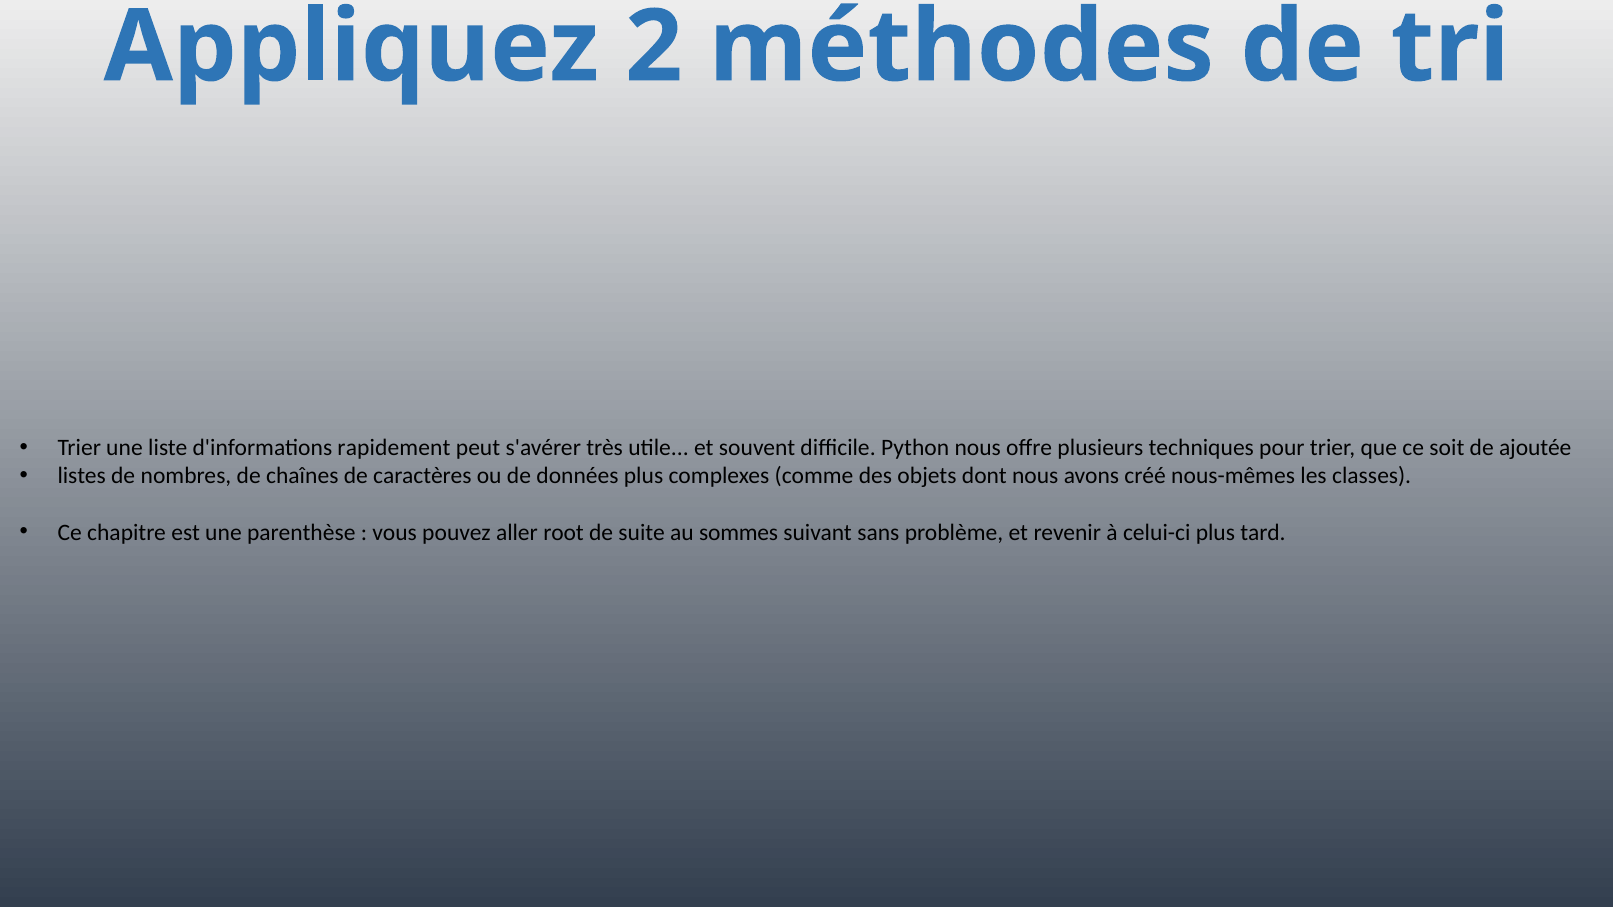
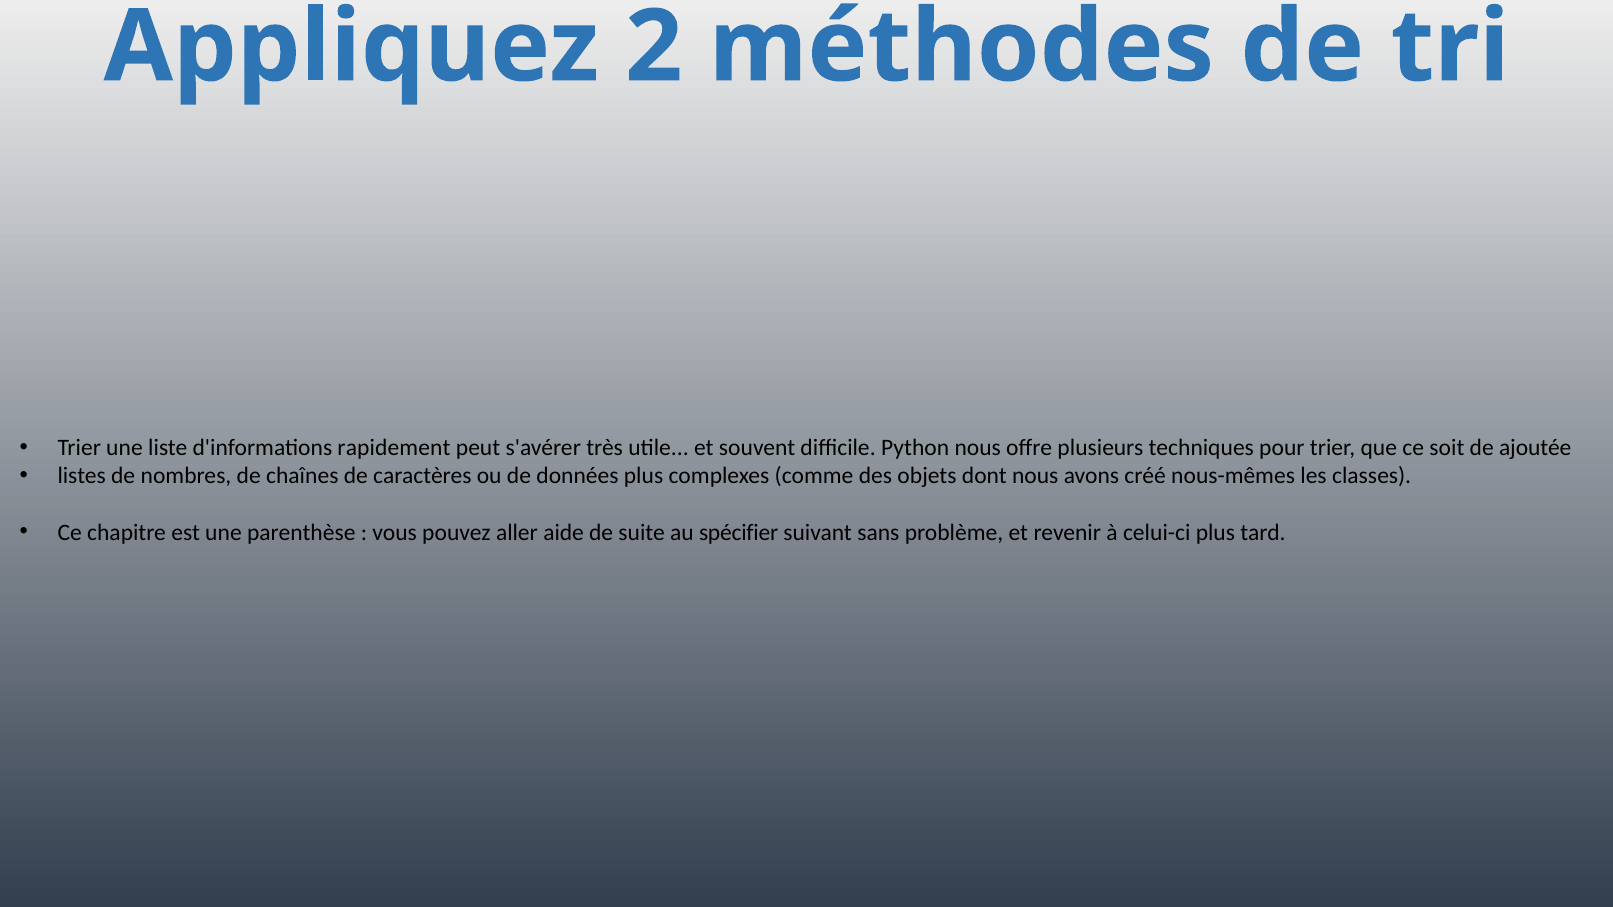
root: root -> aide (564, 533)
sommes: sommes -> spécifier (739, 533)
